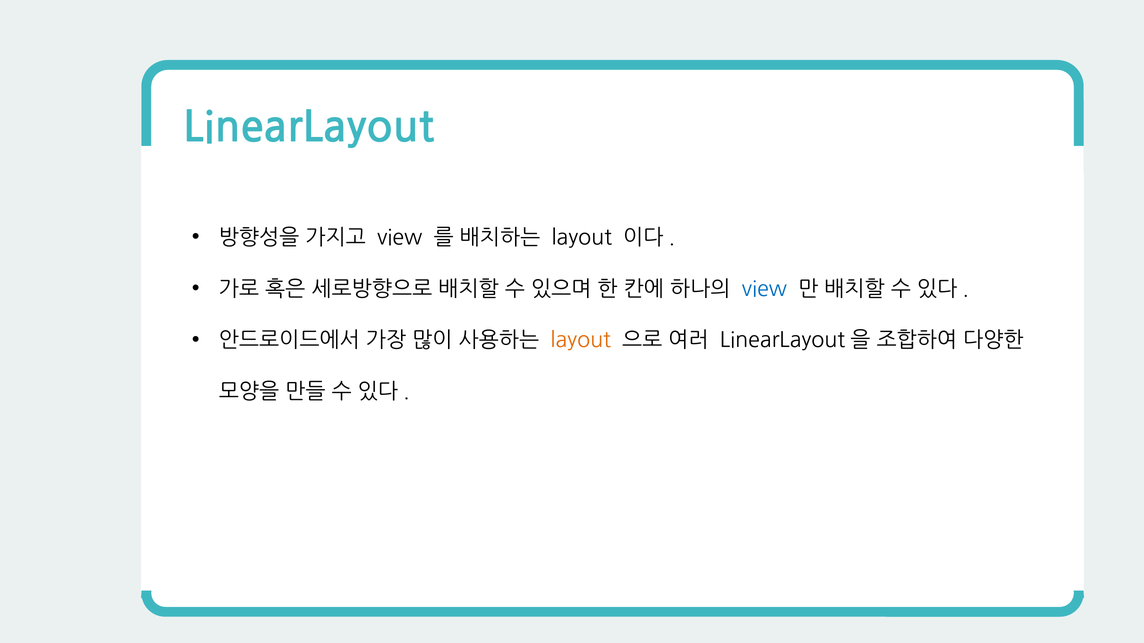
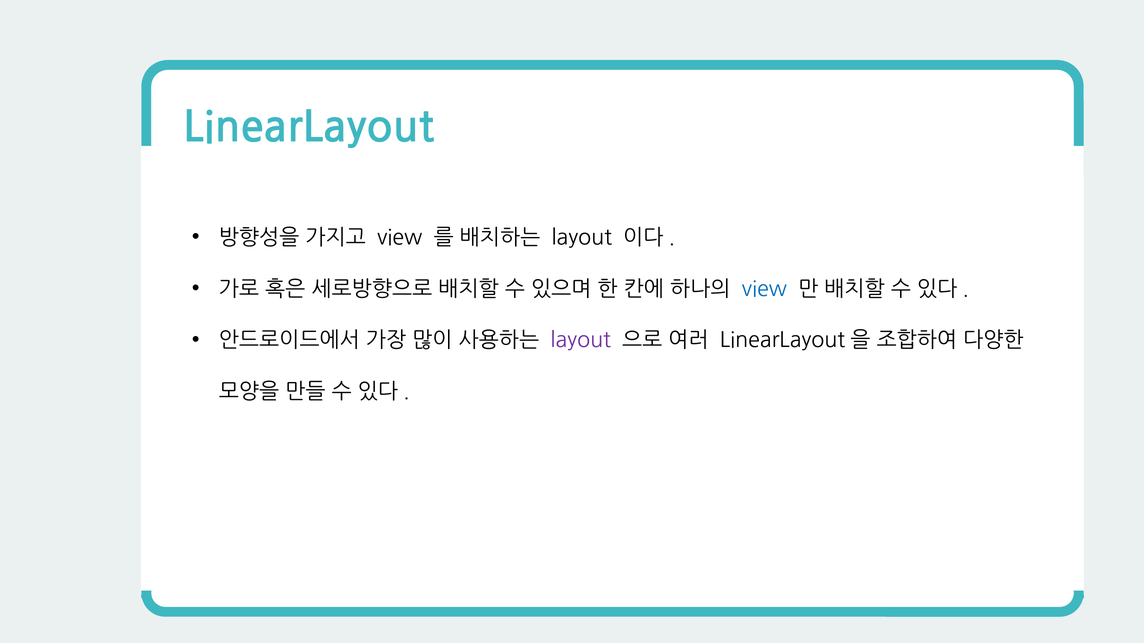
layout colour: orange -> purple (581, 341)
